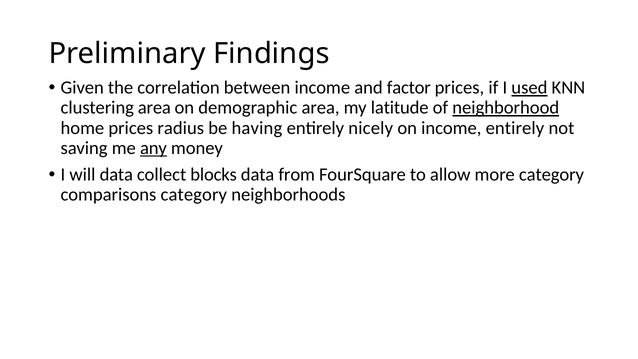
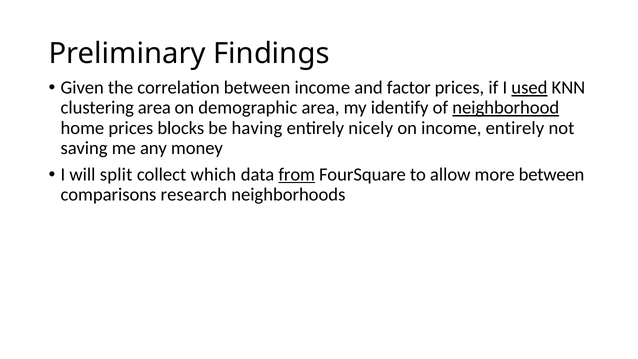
latitude: latitude -> identify (400, 108)
radius: radius -> blocks (181, 128)
any underline: present -> none (154, 148)
will data: data -> split (116, 175)
blocks: blocks -> which (213, 175)
from underline: none -> present (297, 175)
more category: category -> between (552, 175)
comparisons category: category -> research (194, 195)
